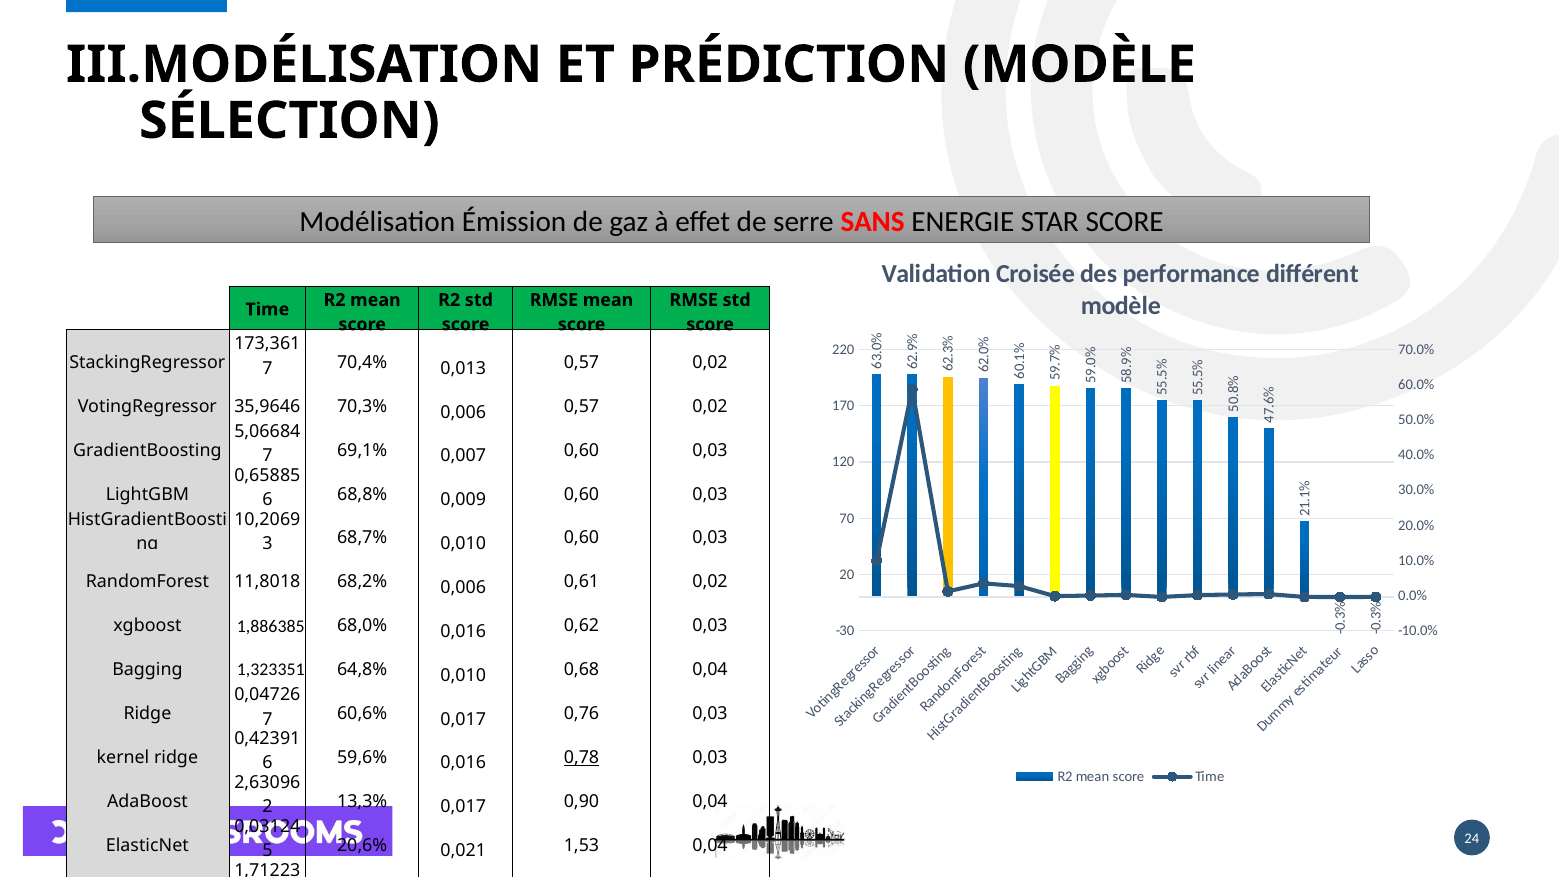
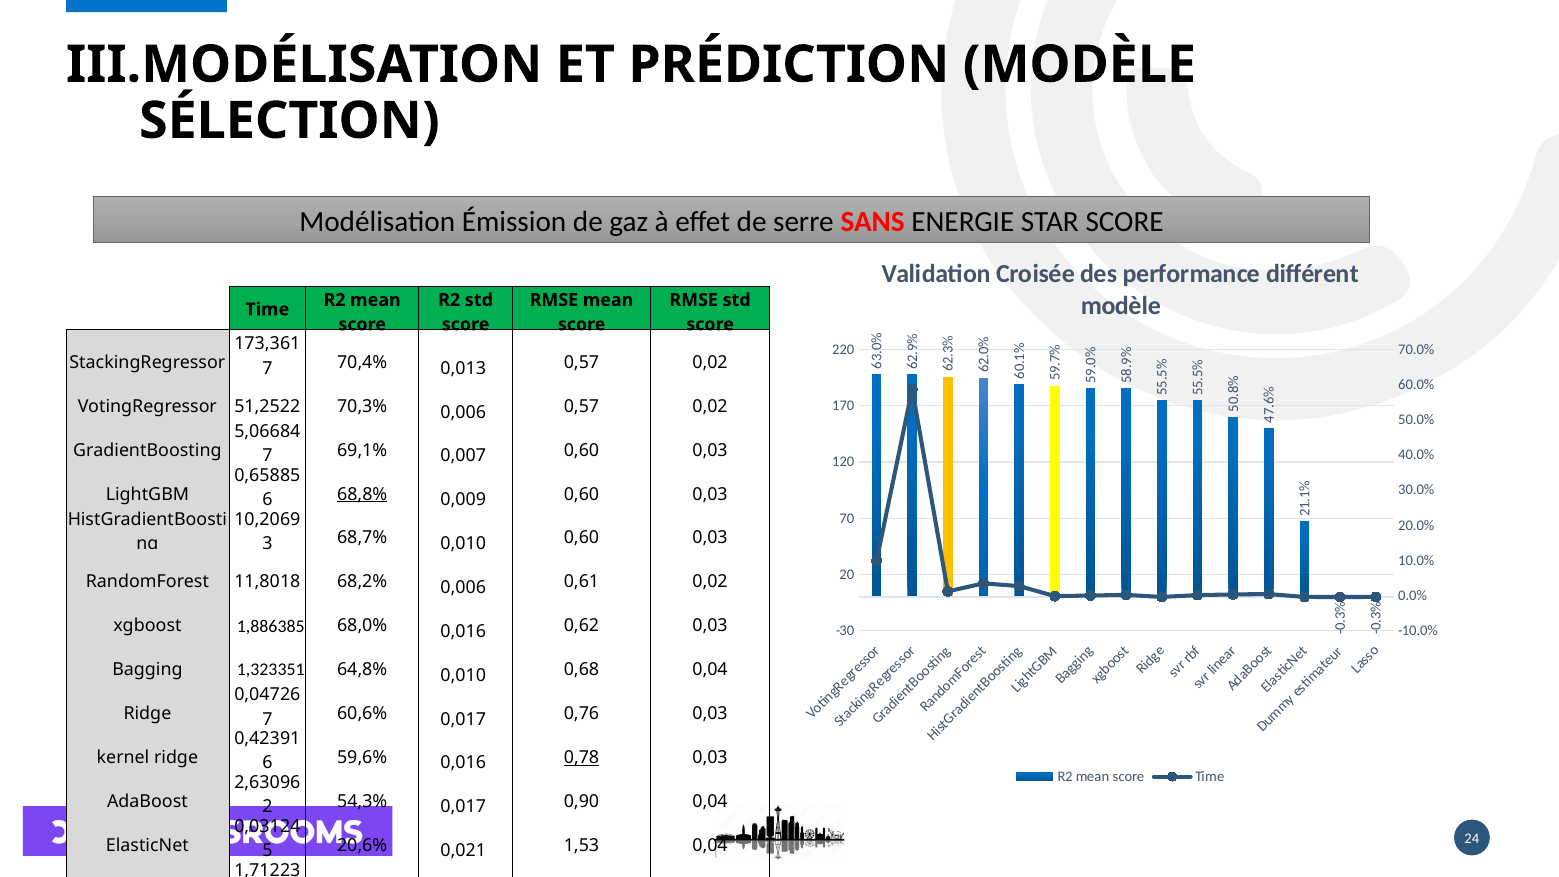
35,9646: 35,9646 -> 51,2522 (267, 406)
68,8% underline: none -> present (362, 494)
13,3%: 13,3% -> 54,3% (362, 801)
